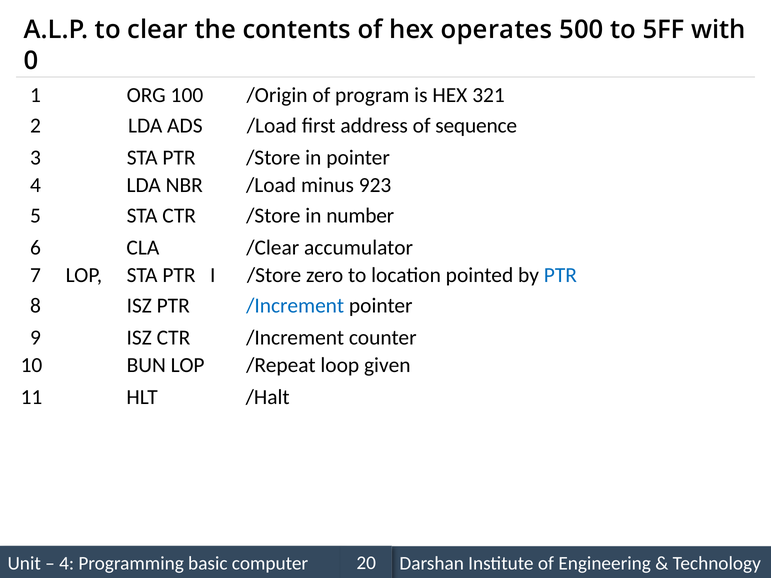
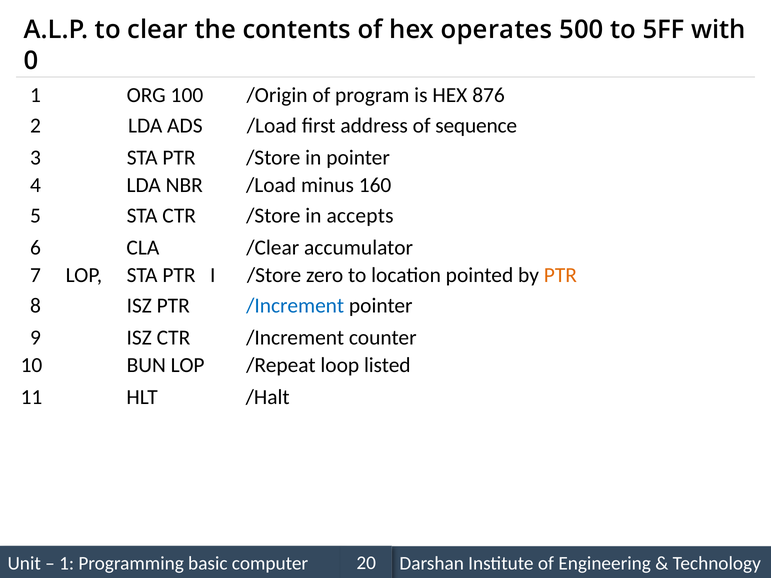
321: 321 -> 876 (489, 95)
923: 923 -> 160 (375, 185)
number: number -> accepts (360, 216)
PTR colour: blue -> orange (560, 275)
given: given -> listed (387, 365)
4: 4 -> 1 (67, 564)
